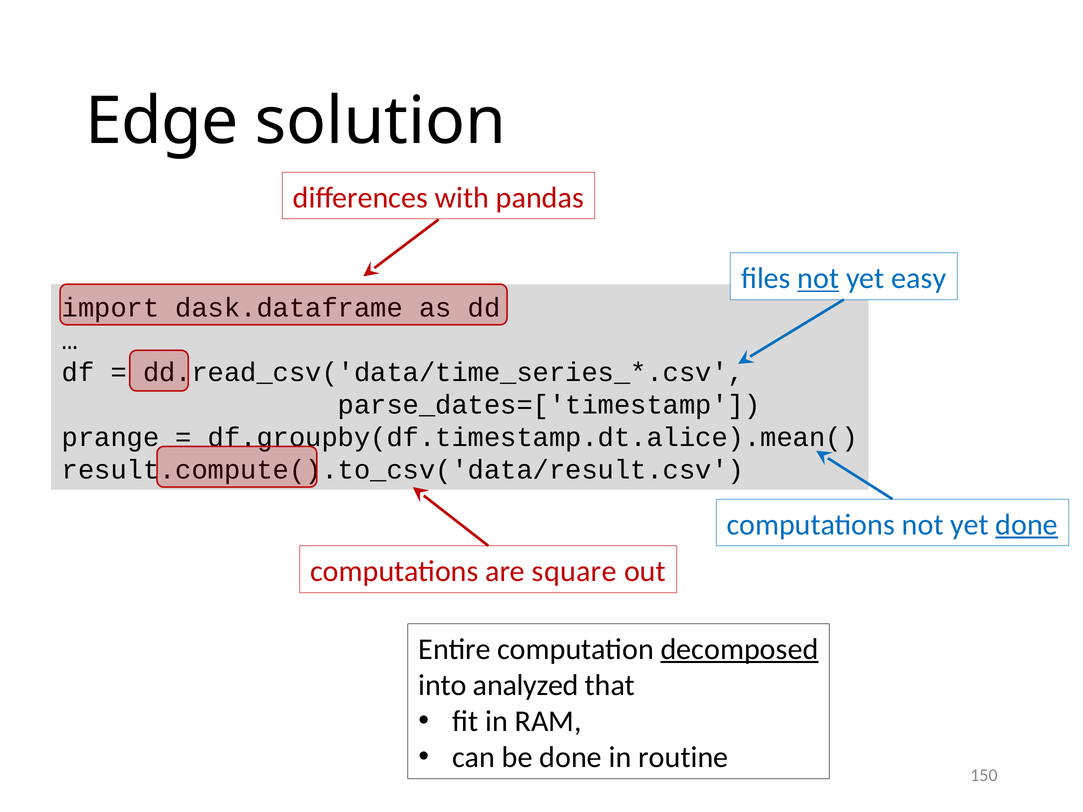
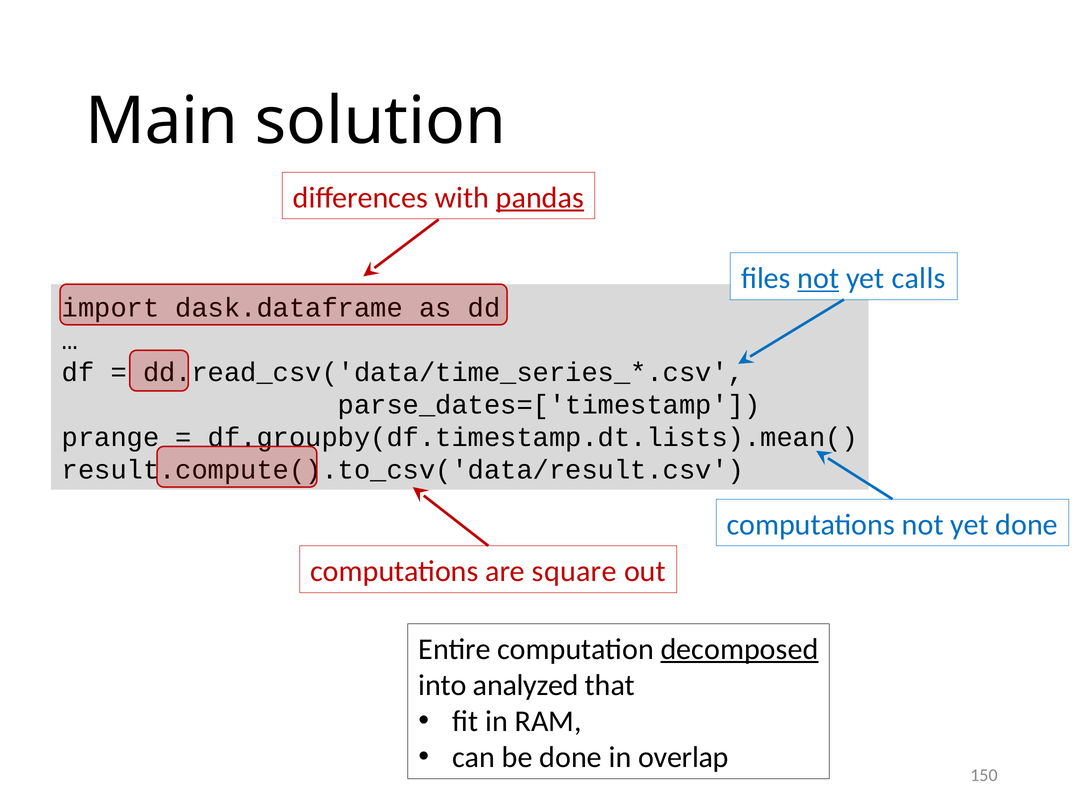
Edge: Edge -> Main (162, 121)
pandas underline: none -> present (540, 198)
easy: easy -> calls (919, 278)
df.groupby(df.timestamp.dt.alice).mean(: df.groupby(df.timestamp.dt.alice).mean( -> df.groupby(df.timestamp.dt.lists).mean( (533, 438)
done underline: present -> none (1027, 525)
routine: routine -> overlap (683, 758)
